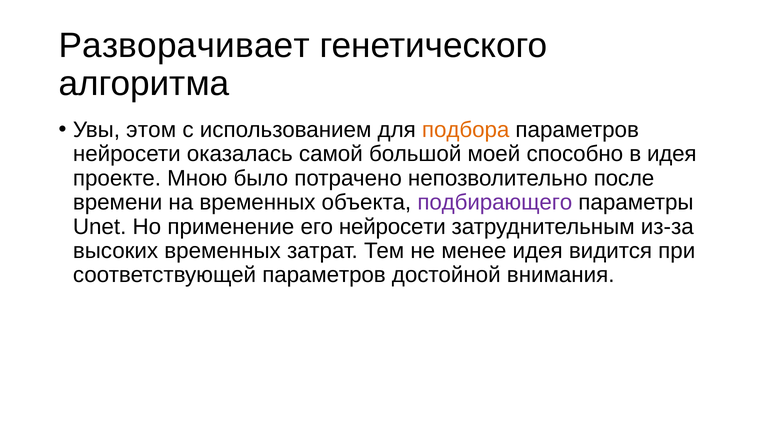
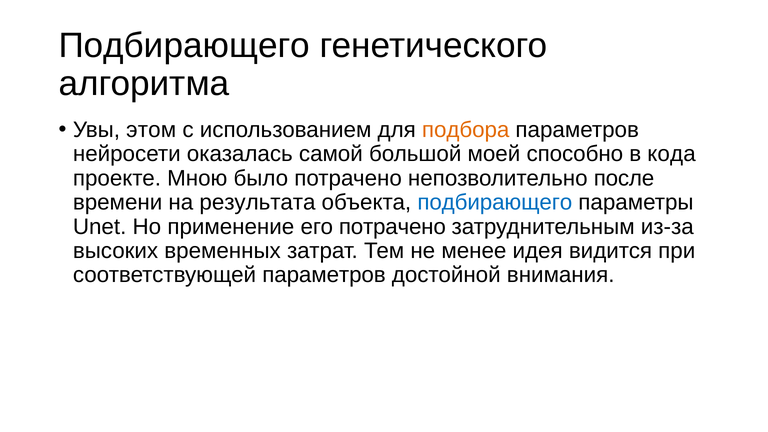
Разворачивает: Разворачивает -> Подбирающего (184, 46)
в идея: идея -> кода (672, 154)
на временных: временных -> результата (258, 202)
подбирающего colour: purple -> blue (495, 202)
его нейросети: нейросети -> потрачено (392, 227)
